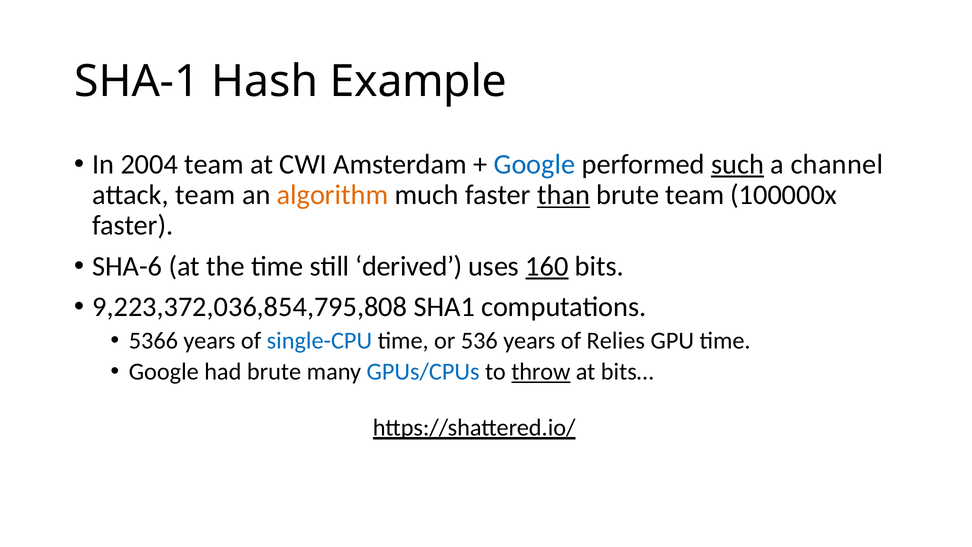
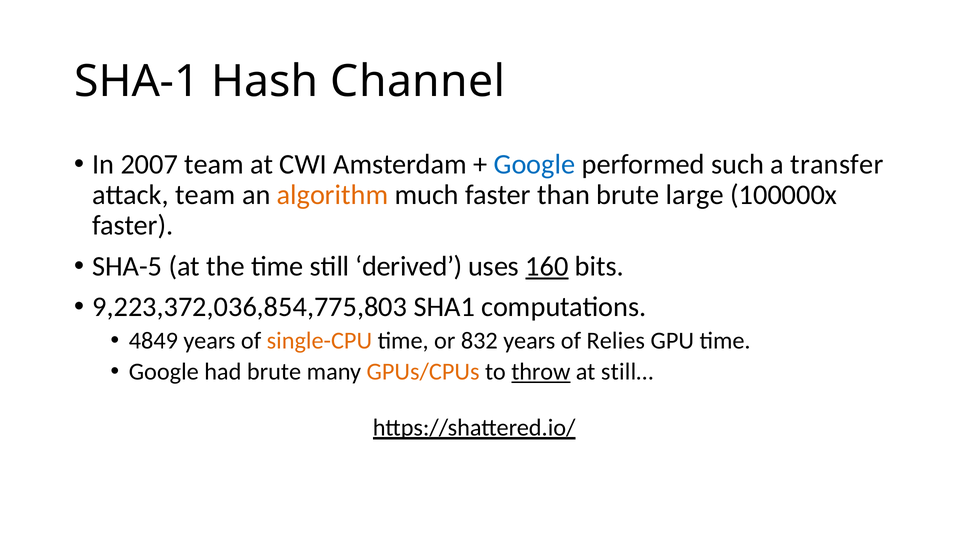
Example: Example -> Channel (418, 82)
2004: 2004 -> 2007 (149, 164)
such underline: present -> none (738, 164)
channel: channel -> transfer (837, 164)
than underline: present -> none (564, 195)
brute team: team -> large (695, 195)
SHA-6: SHA-6 -> SHA-5 (127, 266)
9,223,372,036,854,795,808: 9,223,372,036,854,795,808 -> 9,223,372,036,854,775,803 (250, 307)
5366: 5366 -> 4849 (153, 340)
single-CPU colour: blue -> orange (319, 340)
536: 536 -> 832 (479, 340)
GPUs/CPUs colour: blue -> orange (423, 372)
bits…: bits… -> still… (627, 372)
